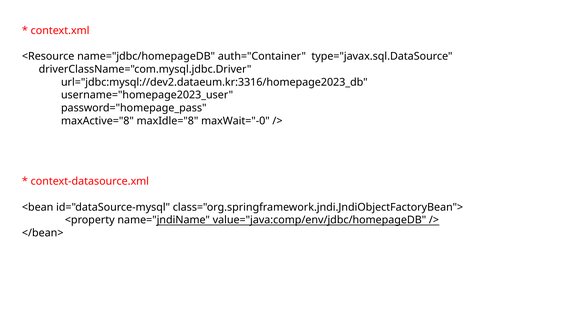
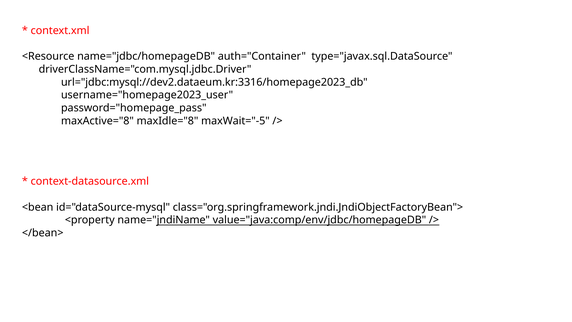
maxWait="-0: maxWait="-0 -> maxWait="-5 (235, 121)
